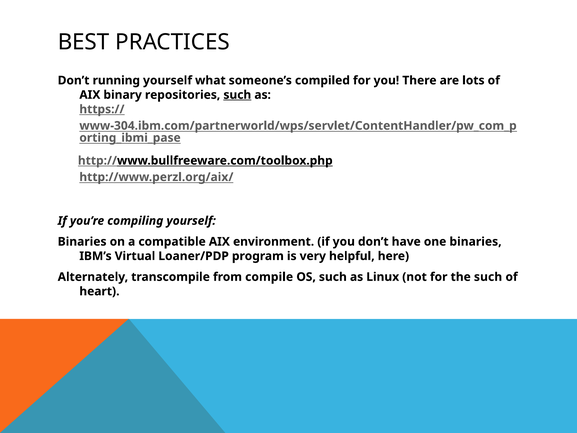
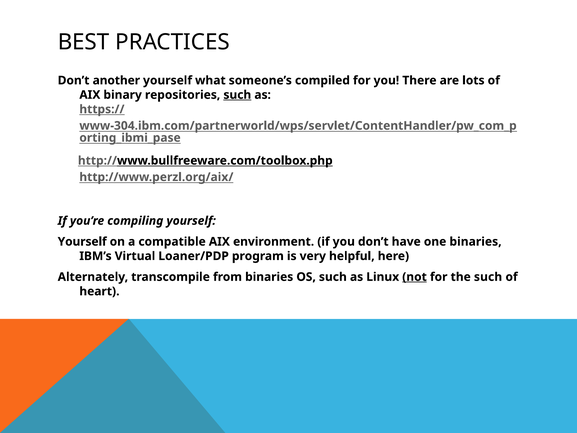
running: running -> another (116, 80)
Binaries: Binaries -> Yourself (82, 242)
from compile: compile -> binaries (269, 277)
not underline: none -> present (415, 277)
